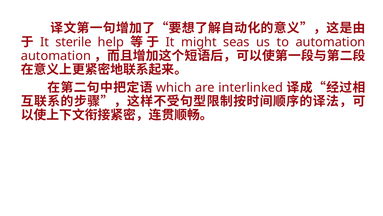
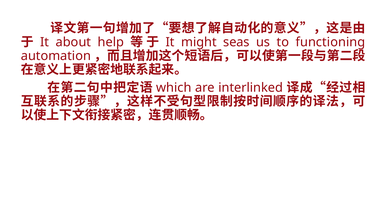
sterile: sterile -> about (73, 42)
to automation: automation -> functioning (330, 42)
